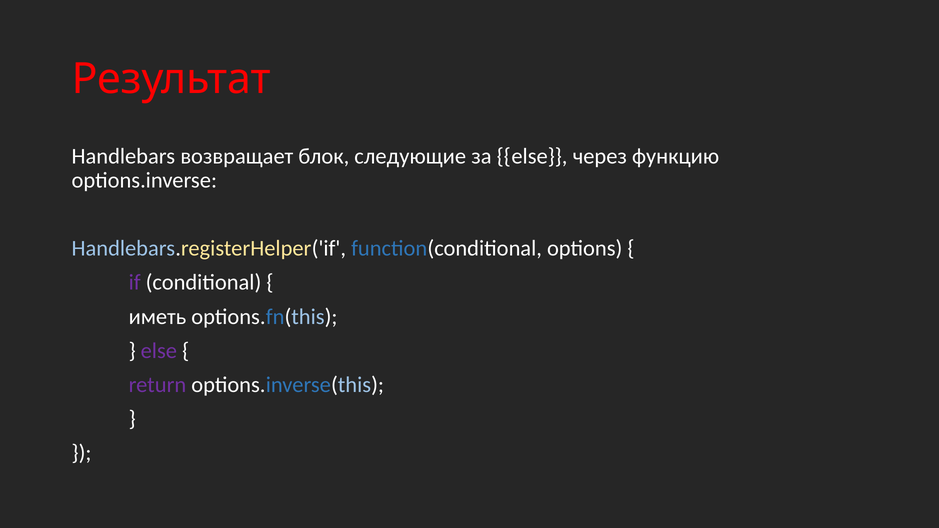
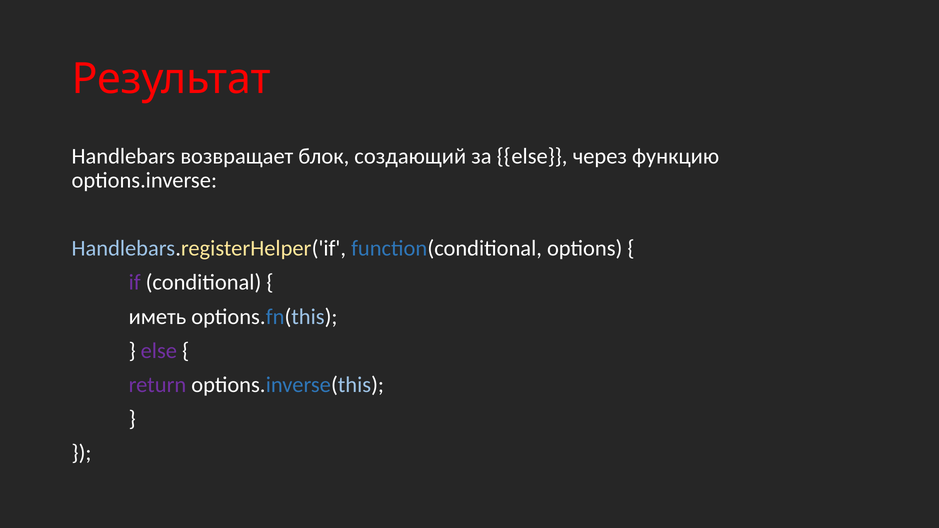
следующие: следующие -> создающий (410, 156)
